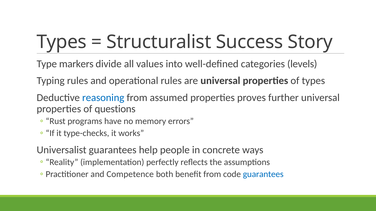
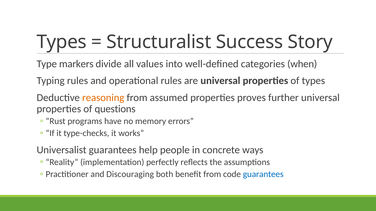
levels: levels -> when (302, 64)
reasoning colour: blue -> orange (103, 98)
Competence: Competence -> Discouraging (130, 175)
